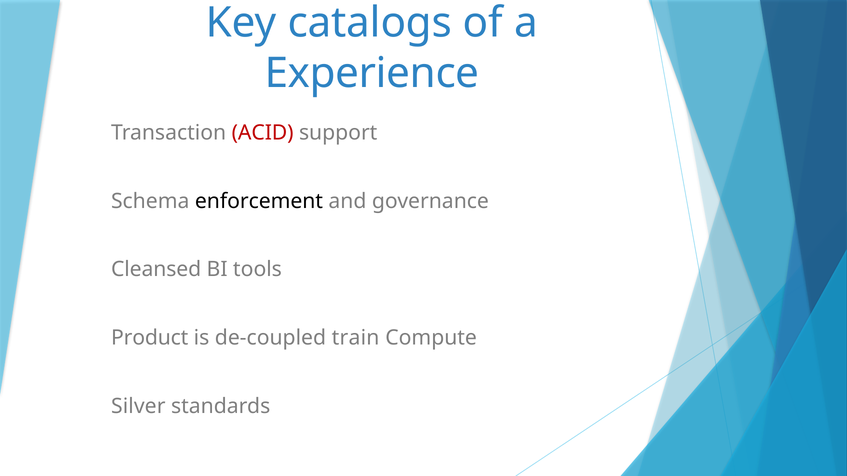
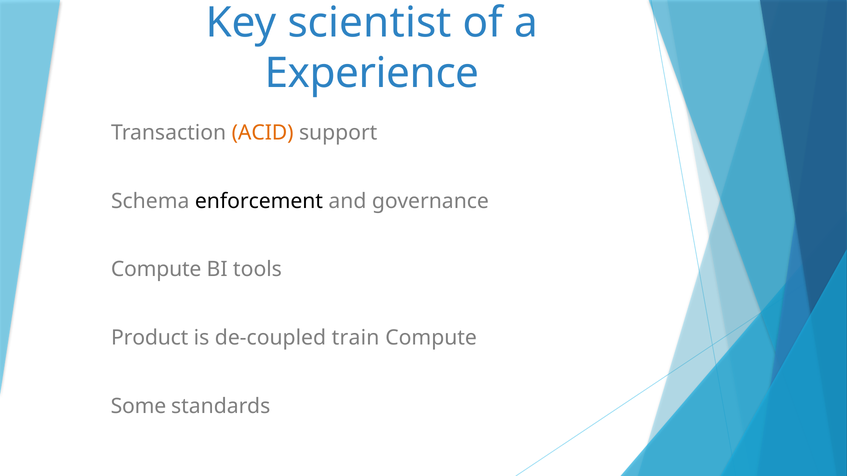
catalogs: catalogs -> scientist (370, 23)
ACID colour: red -> orange (263, 133)
Cleansed: Cleansed -> Compute (156, 270)
Silver: Silver -> Some (138, 407)
